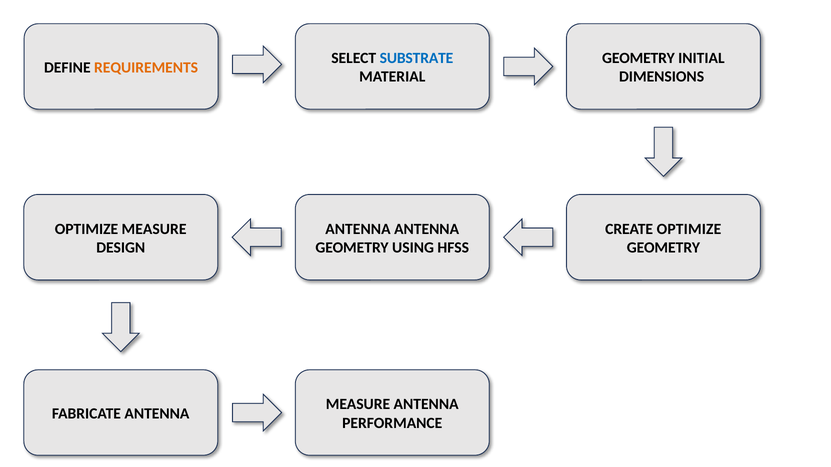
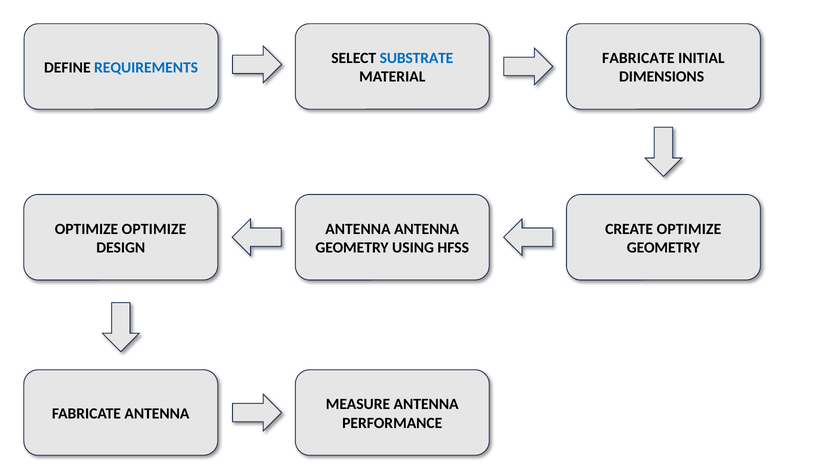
GEOMETRY: GEOMETRY -> FABRICATE (638, 58)
REQUIREMENTS colour: orange -> blue (146, 68)
OPTIMIZE MEASURE: MEASURE -> OPTIMIZE (154, 229)
